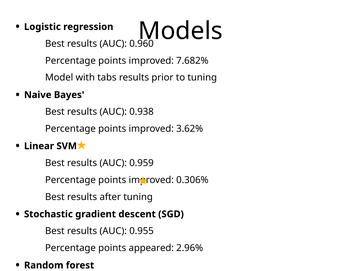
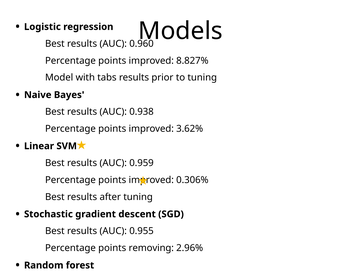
7.682%: 7.682% -> 8.827% (192, 61)
appeared: appeared -> removing (151, 248)
